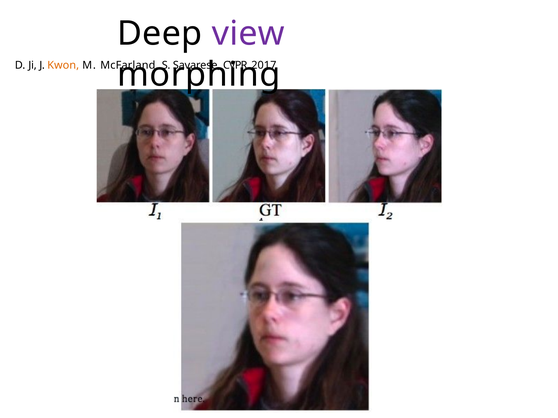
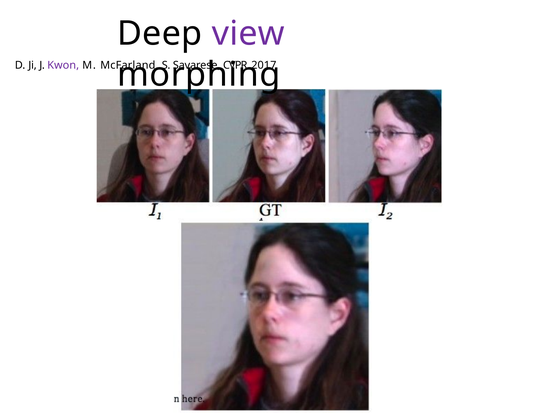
Kwon colour: orange -> purple (63, 65)
